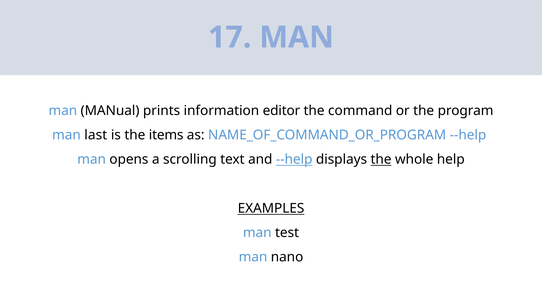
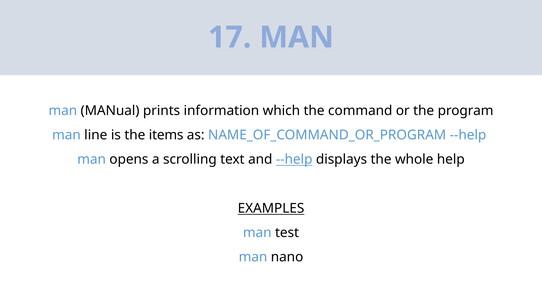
editor: editor -> which (281, 111)
last: last -> line (96, 135)
the underline: present -> none (381, 159)
